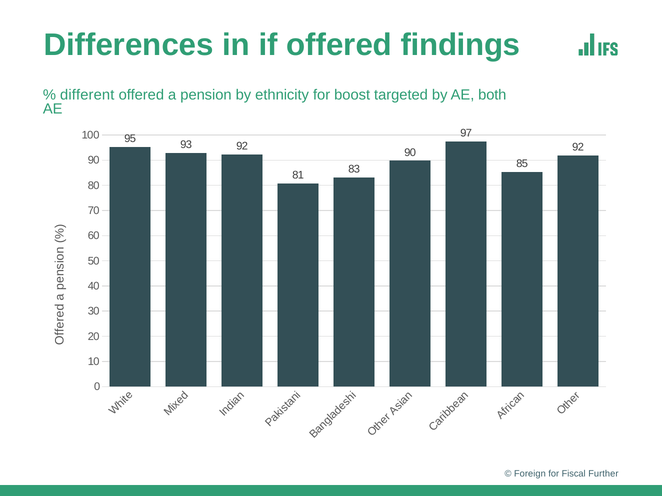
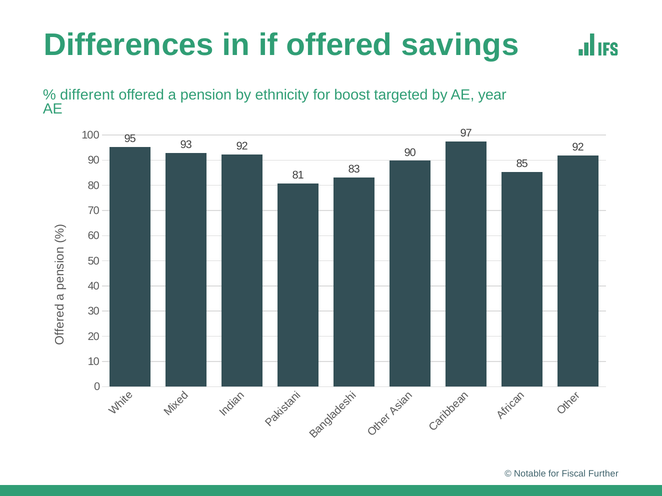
findings: findings -> savings (460, 45)
both: both -> year (492, 95)
Foreign: Foreign -> Notable (530, 474)
